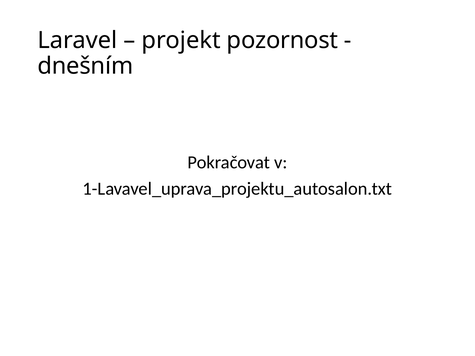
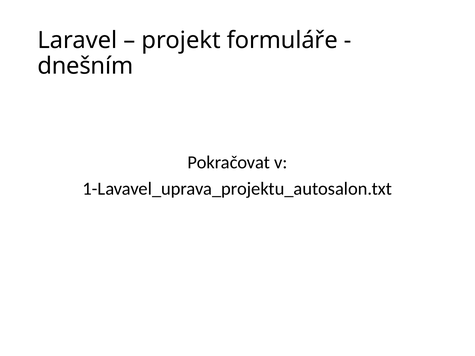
pozornost: pozornost -> formuláře (282, 40)
